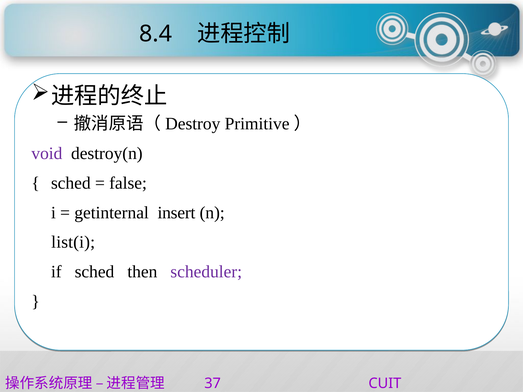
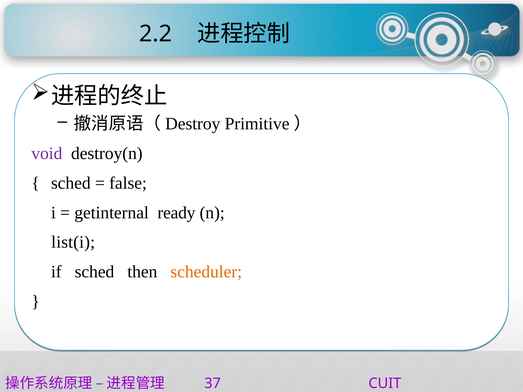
8.4: 8.4 -> 2.2 (156, 34)
insert: insert -> ready (176, 213)
scheduler colour: purple -> orange (206, 272)
